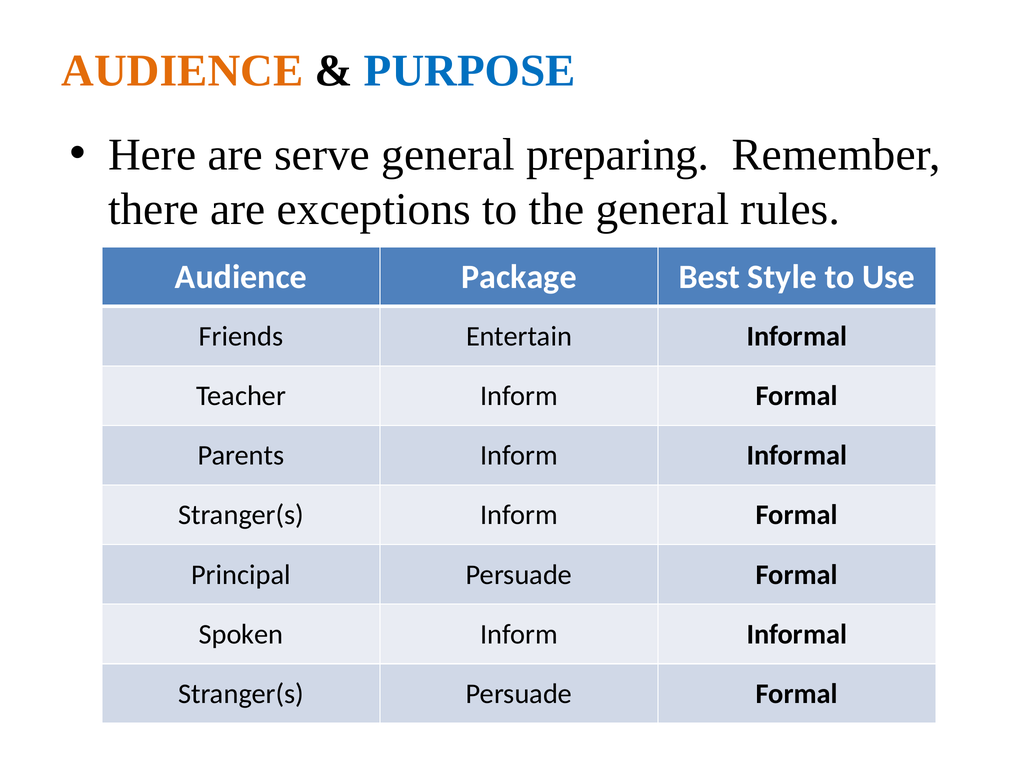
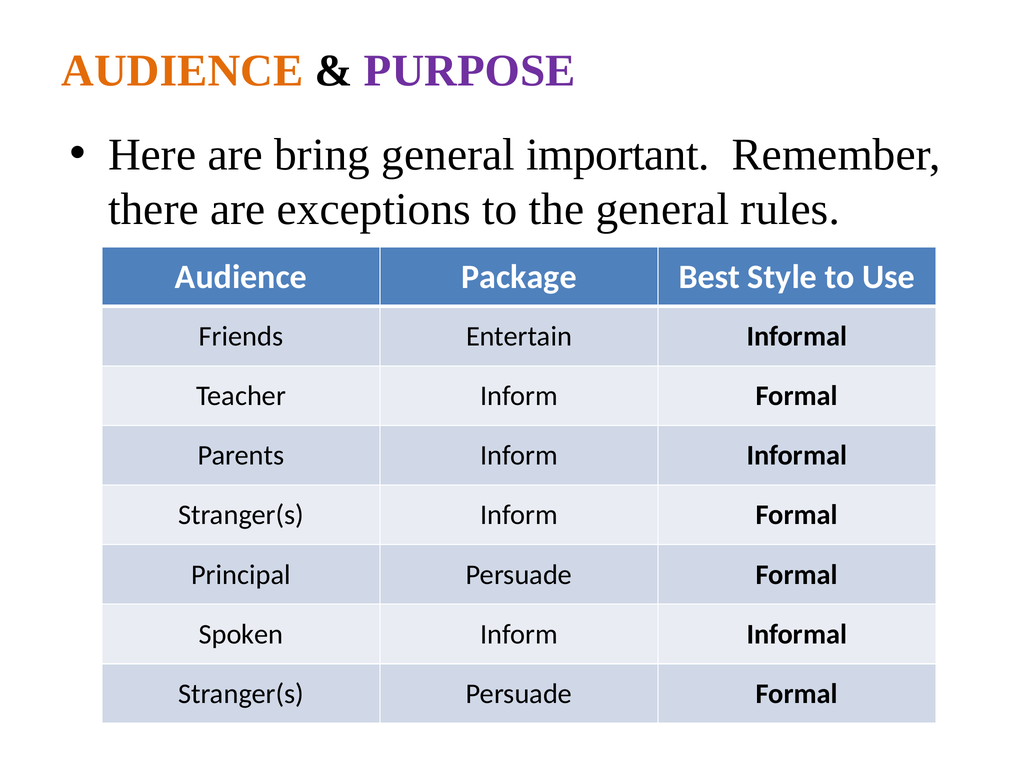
PURPOSE colour: blue -> purple (470, 71)
serve: serve -> bring (322, 155)
preparing: preparing -> important (618, 155)
